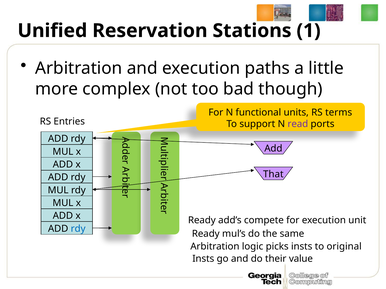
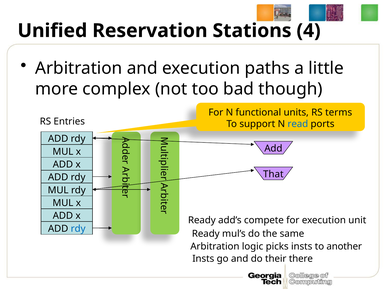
1: 1 -> 4 (309, 31)
read colour: purple -> blue (298, 124)
original: original -> another (344, 247)
value: value -> there (301, 259)
